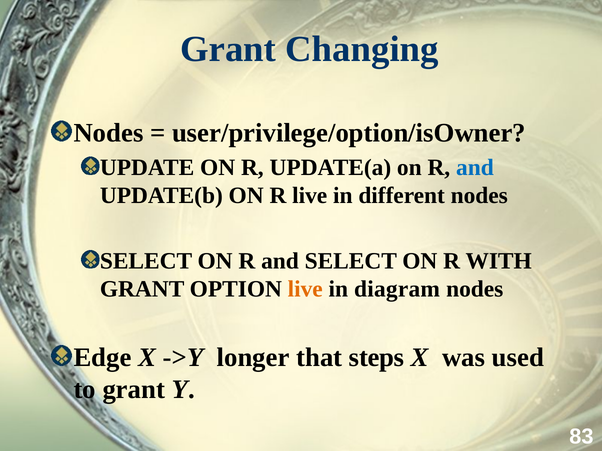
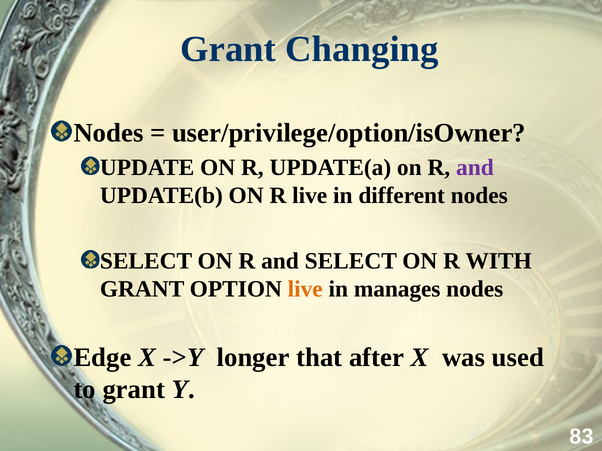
and colour: blue -> purple (475, 167)
diagram: diagram -> manages (397, 289)
steps: steps -> after (377, 358)
